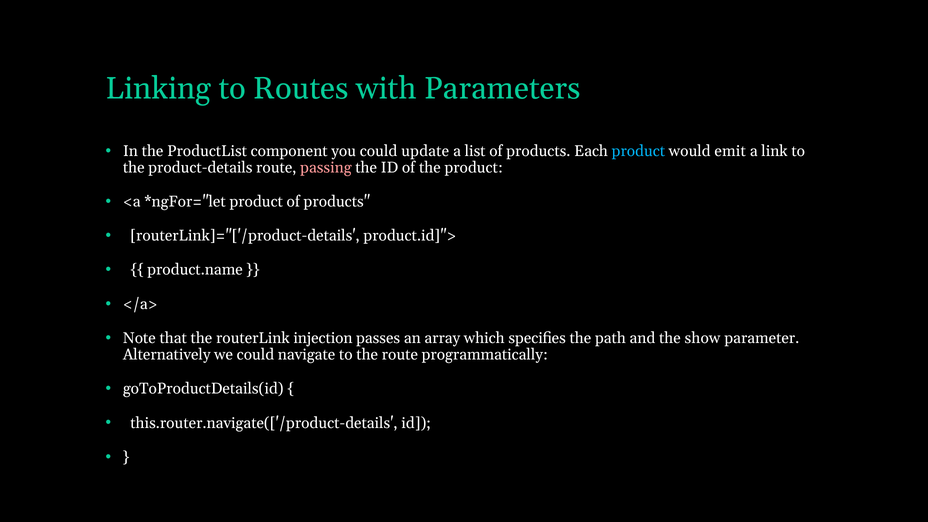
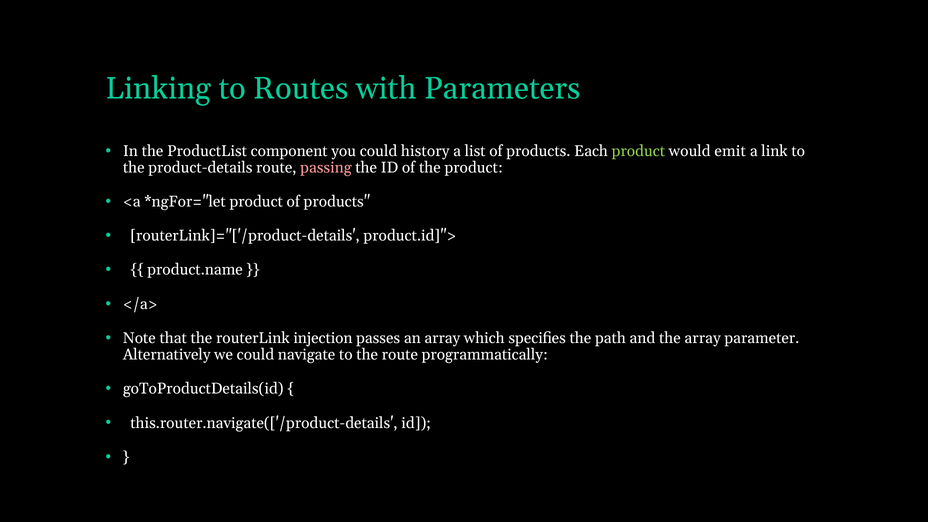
update: update -> history (425, 151)
product colour: light blue -> light green (638, 151)
the show: show -> array (703, 338)
